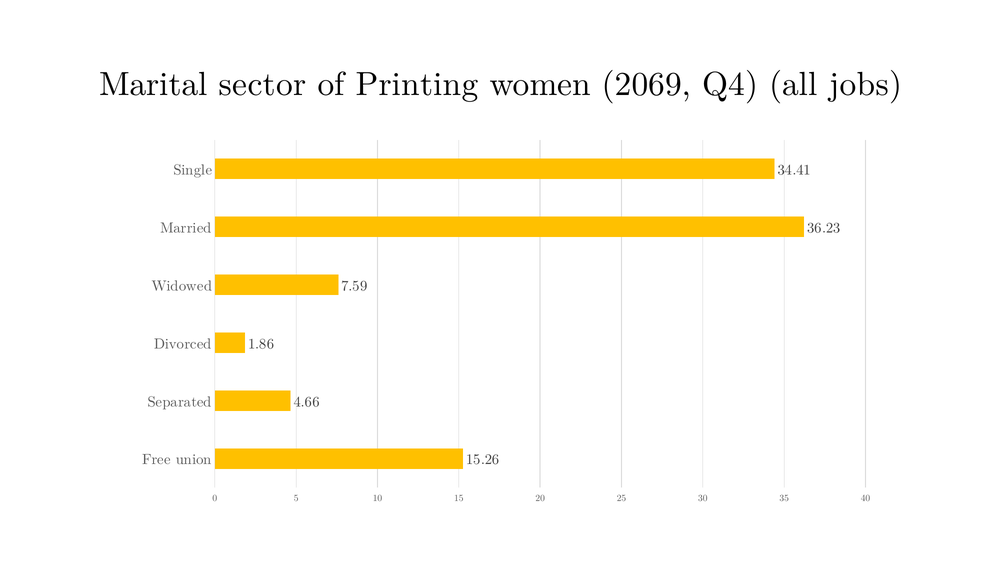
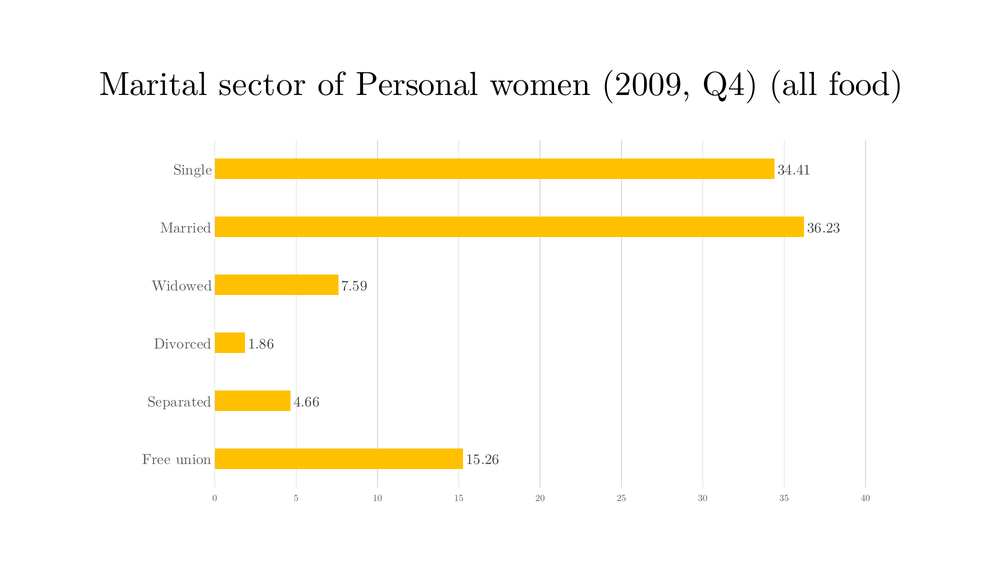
Printing: Printing -> Personal (417, 84)
2069: 2069 -> 2009 (647, 84)
jobs: jobs -> food (866, 84)
